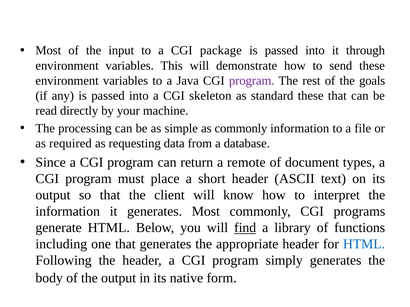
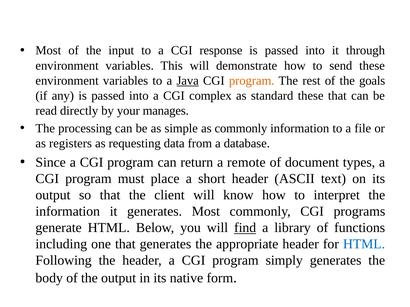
package: package -> response (221, 51)
Java underline: none -> present (188, 81)
program colour: purple -> orange (252, 81)
skeleton: skeleton -> complex (210, 96)
machine: machine -> manages (166, 111)
required: required -> registers (70, 144)
